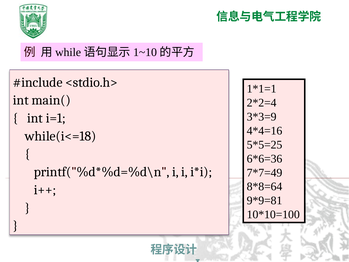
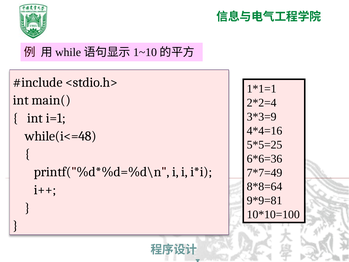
while(i<=18: while(i<=18 -> while(i<=48 (61, 136)
